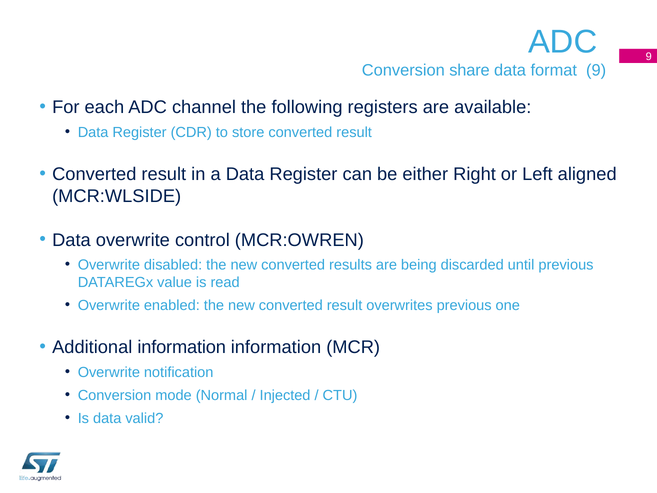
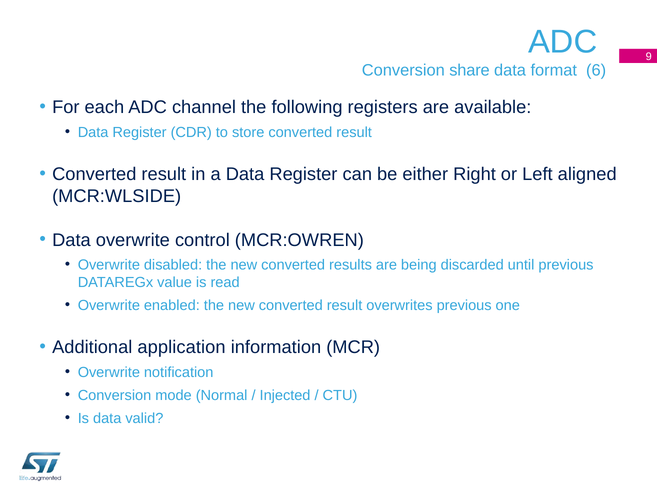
format 9: 9 -> 6 (596, 70)
Additional information: information -> application (182, 347)
